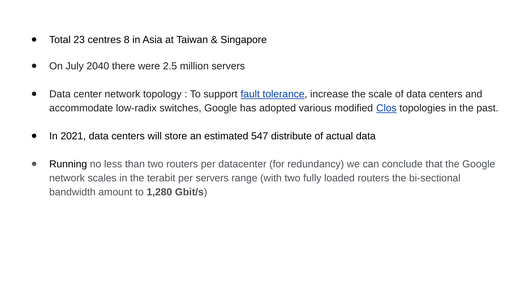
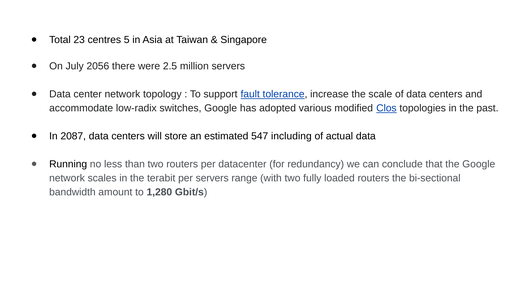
8: 8 -> 5 (127, 40)
2040: 2040 -> 2056 (98, 66)
2021: 2021 -> 2087 (73, 136)
distribute: distribute -> including (291, 136)
